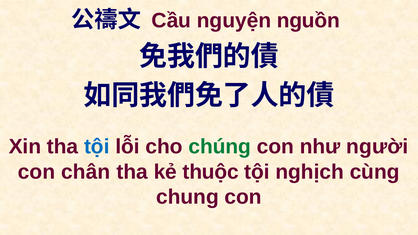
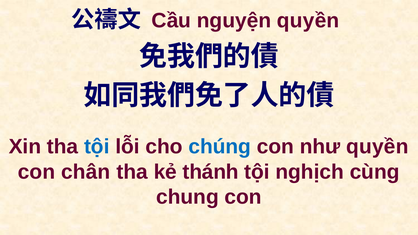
nguyện nguồn: nguồn -> quyền (308, 21)
chúng colour: green -> blue (220, 147)
như người: người -> quyền (377, 147)
thuộc: thuộc -> thánh (211, 172)
